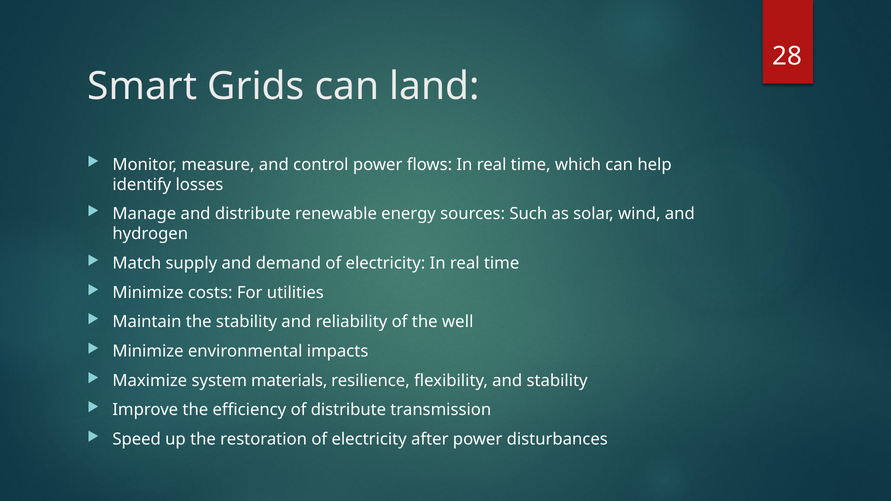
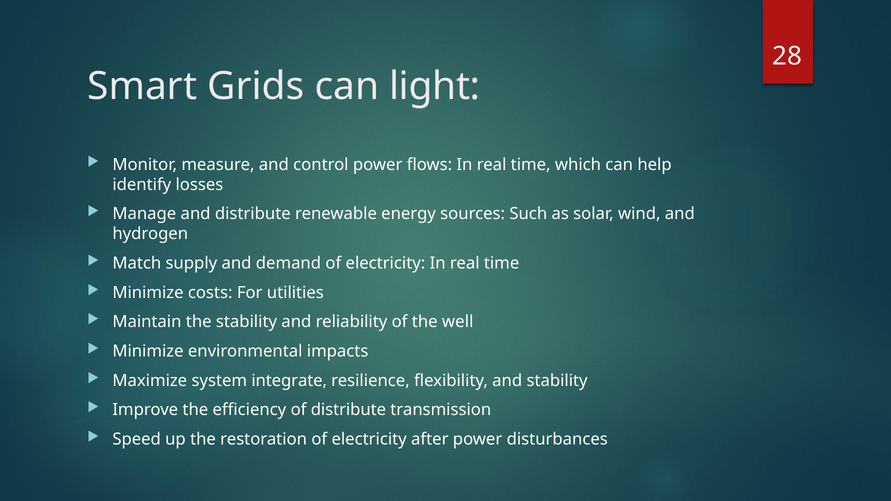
land: land -> light (435, 86)
materials: materials -> integrate (289, 381)
